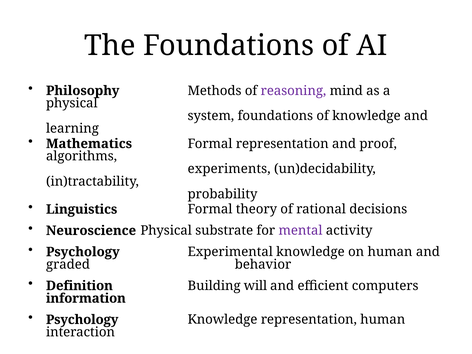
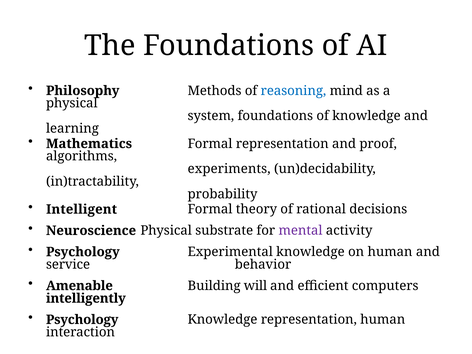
reasoning colour: purple -> blue (293, 91)
Linguistics: Linguistics -> Intelligent (82, 209)
graded: graded -> service (68, 264)
Definition: Definition -> Amenable (79, 286)
information: information -> intelligently (86, 298)
